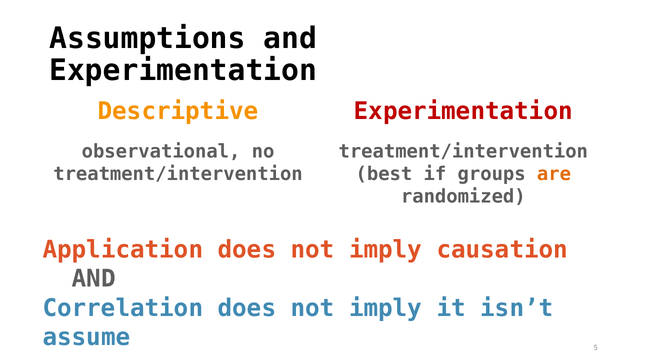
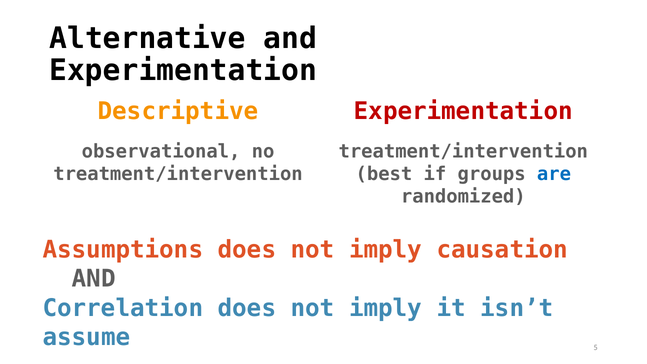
Assumptions: Assumptions -> Alternative (147, 38)
are colour: orange -> blue (554, 174)
Application: Application -> Assumptions (123, 250)
